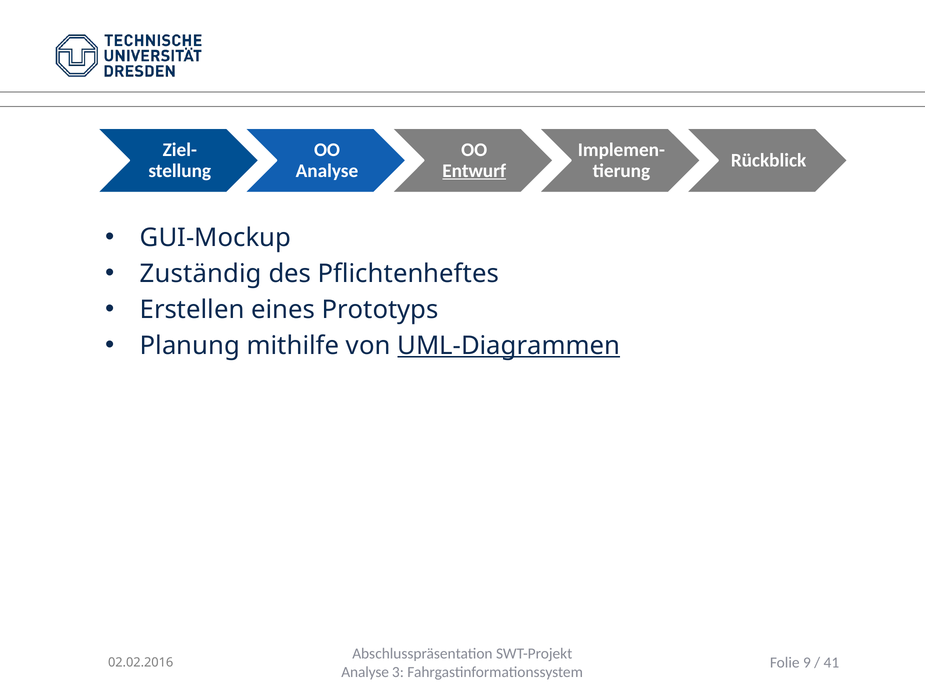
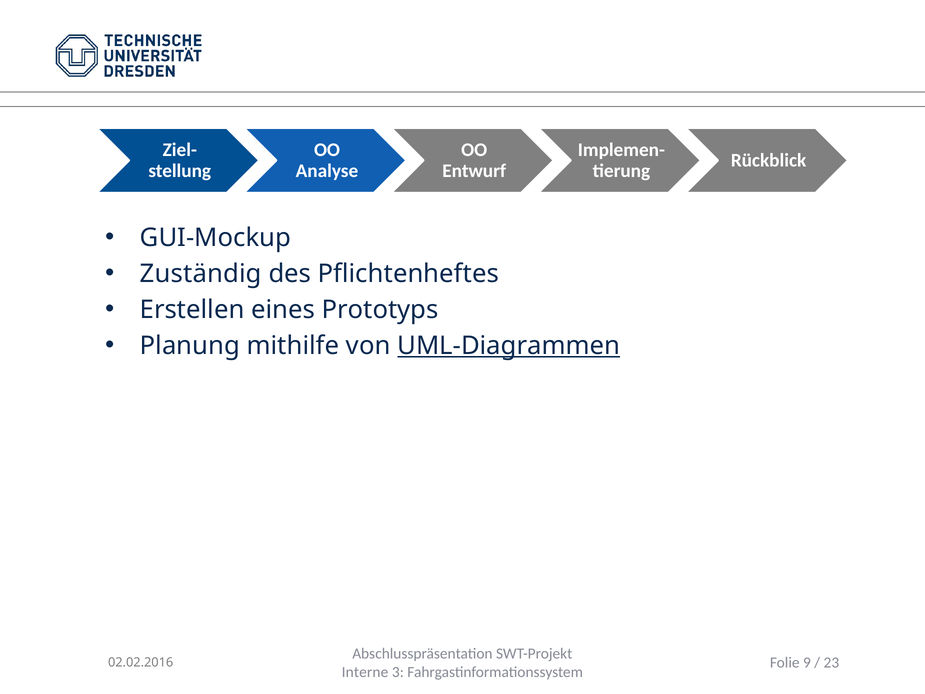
Entwurf underline: present -> none (474, 171)
41: 41 -> 23 (831, 662)
Analyse: Analyse -> Interne (365, 672)
